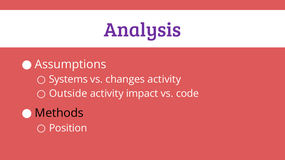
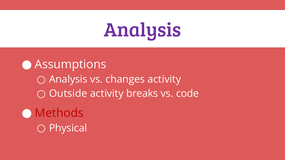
Systems: Systems -> Analysis (68, 80)
impact: impact -> breaks (142, 94)
Methods colour: black -> red (59, 113)
Position: Position -> Physical (68, 128)
